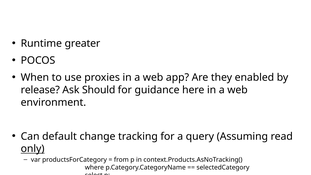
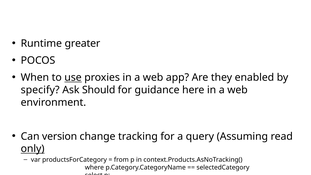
use underline: none -> present (73, 77)
release: release -> specify (40, 90)
default: default -> version (60, 136)
